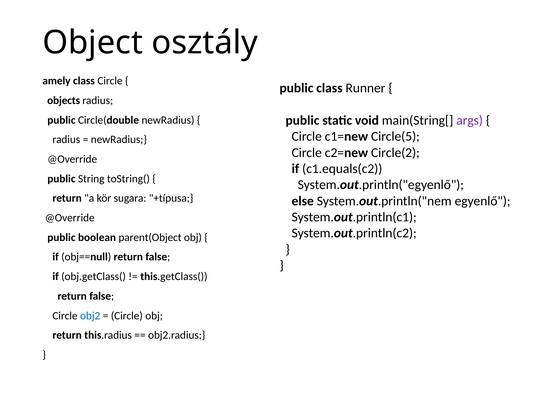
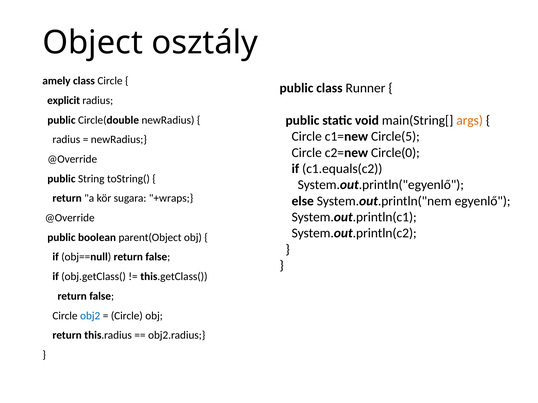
objects: objects -> explicit (64, 101)
args colour: purple -> orange (470, 121)
Circle(2: Circle(2 -> Circle(0 (395, 153)
+típusa: +típusa -> +wraps (171, 198)
